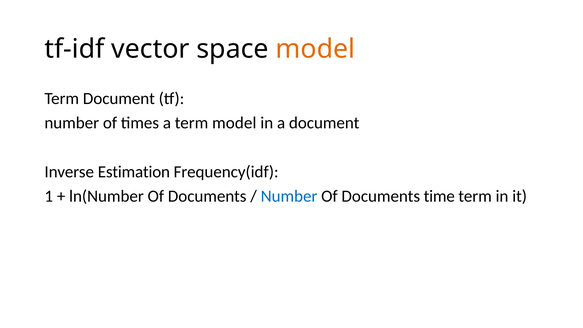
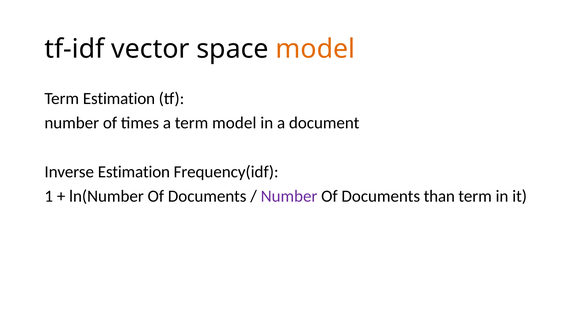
Term Document: Document -> Estimation (119, 99)
Number colour: blue -> purple (289, 196)
time: time -> than (439, 196)
